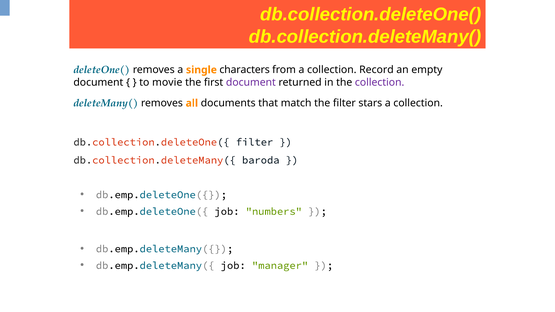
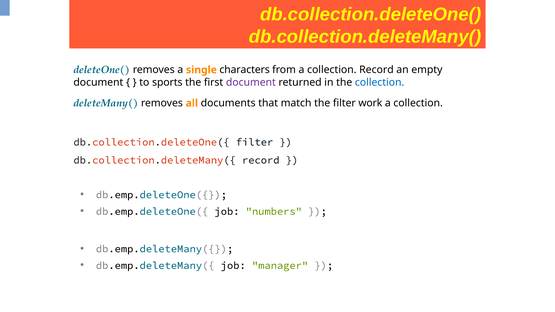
movie: movie -> sports (167, 82)
collection colour: purple -> blue (380, 82)
stars: stars -> work (370, 103)
db.collection.deleteMany({ baroda: baroda -> record (261, 160)
